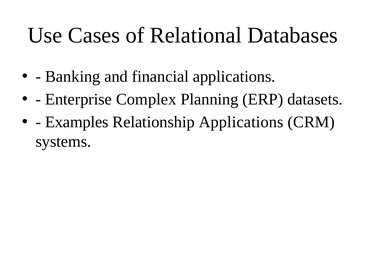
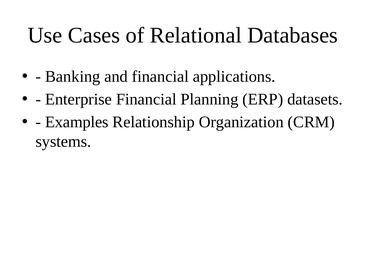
Enterprise Complex: Complex -> Financial (146, 100)
Relationship Applications: Applications -> Organization (241, 122)
